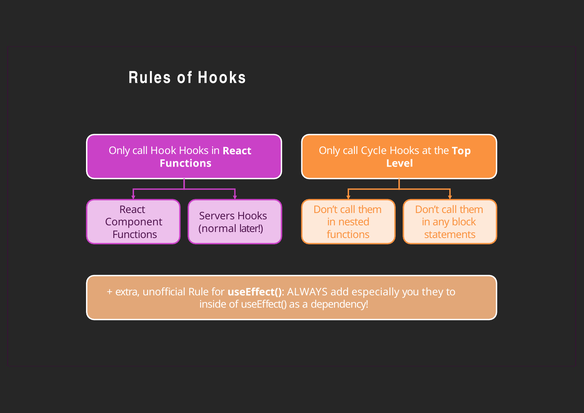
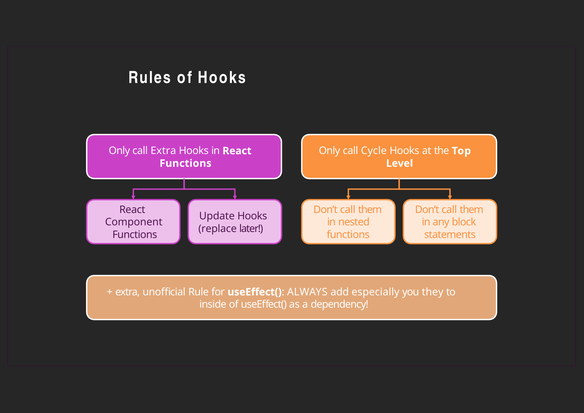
call Hook: Hook -> Extra (163, 151)
Servers: Servers -> Update (217, 216)
normal: normal -> replace (218, 229)
